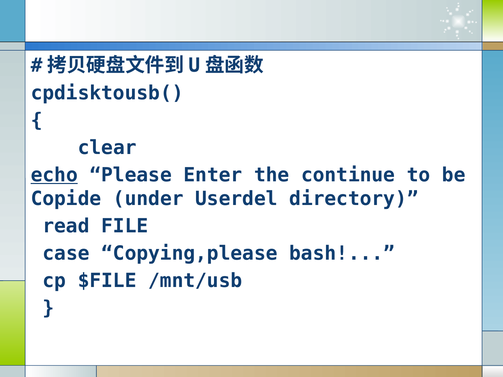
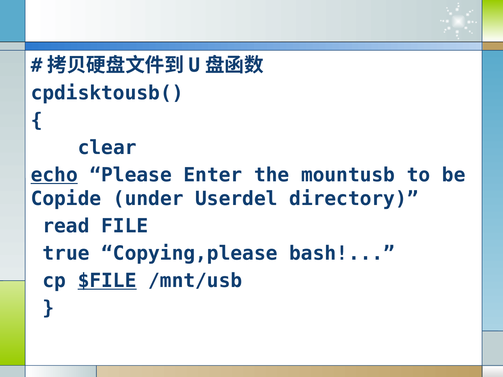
continue: continue -> mountusb (348, 175)
case: case -> true (66, 253)
$FILE underline: none -> present (107, 281)
